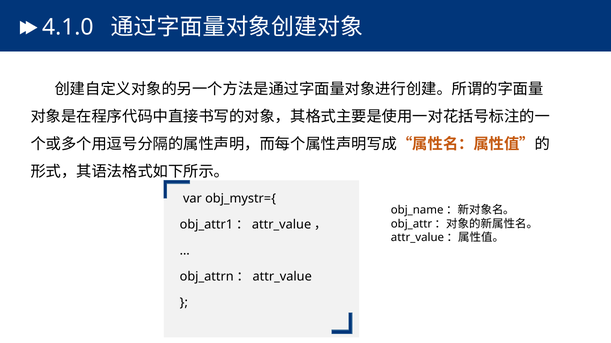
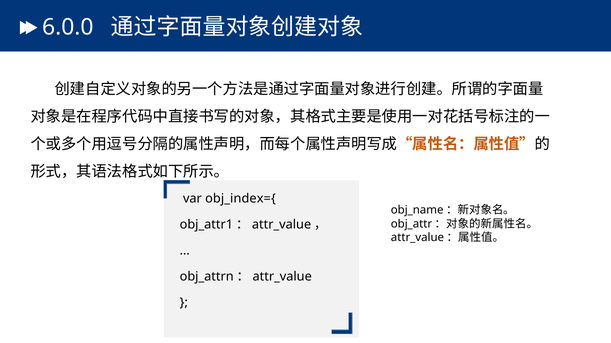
4.1.0: 4.1.0 -> 6.0.0 (68, 27)
obj_mystr={: obj_mystr={ -> obj_index={ (241, 199)
